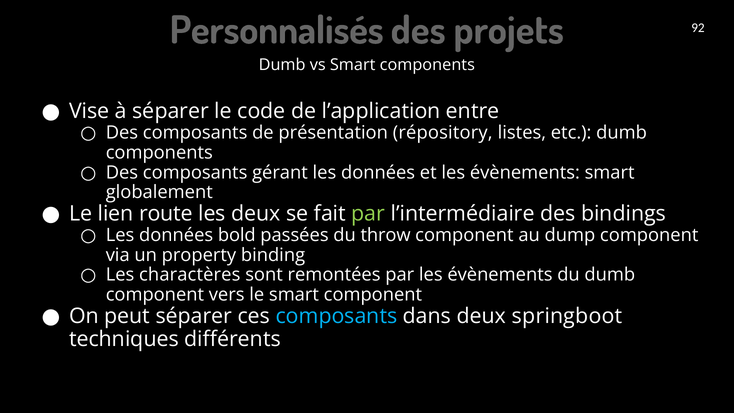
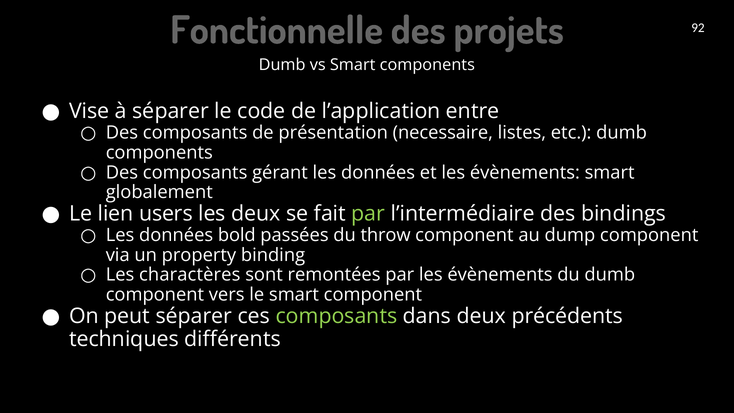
Personnalisés: Personnalisés -> Fonctionnelle (277, 31)
répository: répository -> necessaire (443, 133)
route: route -> users (166, 214)
composants colour: light blue -> light green (337, 316)
springboot: springboot -> précédents (567, 316)
